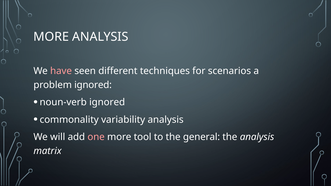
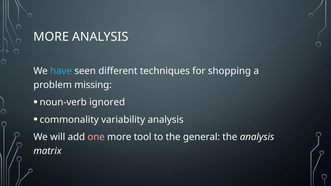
have colour: pink -> light blue (61, 71)
scenarios: scenarios -> shopping (229, 71)
problem ignored: ignored -> missing (93, 85)
